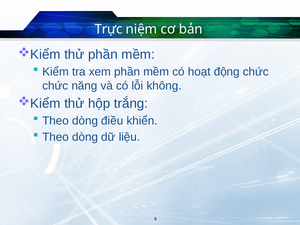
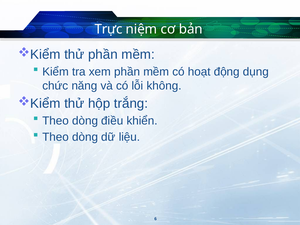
động chức: chức -> dụng (256, 72)
